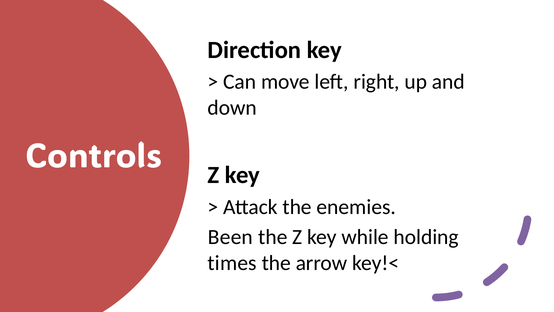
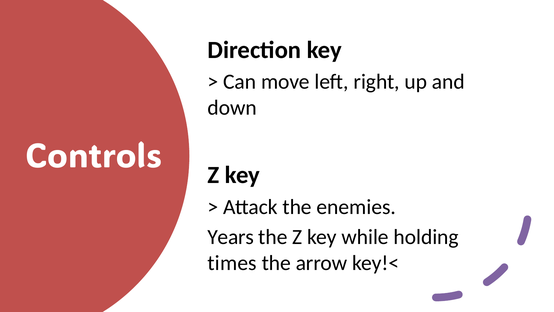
Been: Been -> Years (231, 237)
